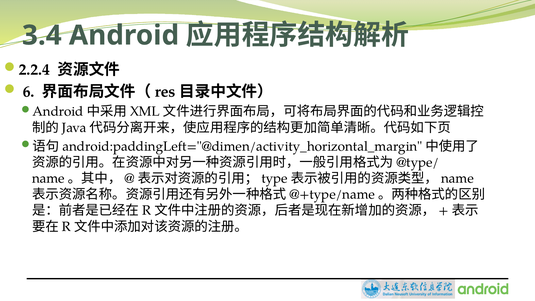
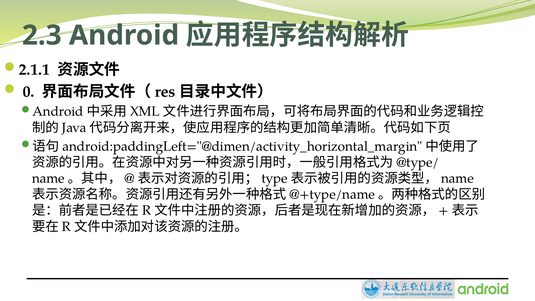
3.4: 3.4 -> 2.3 (42, 35)
2.2.4: 2.2.4 -> 2.1.1 (34, 70)
6: 6 -> 0 (29, 92)
